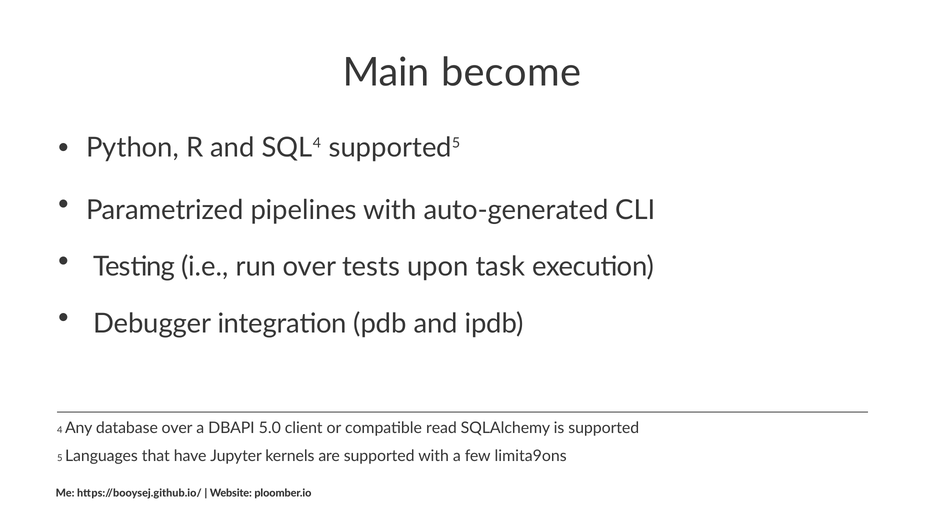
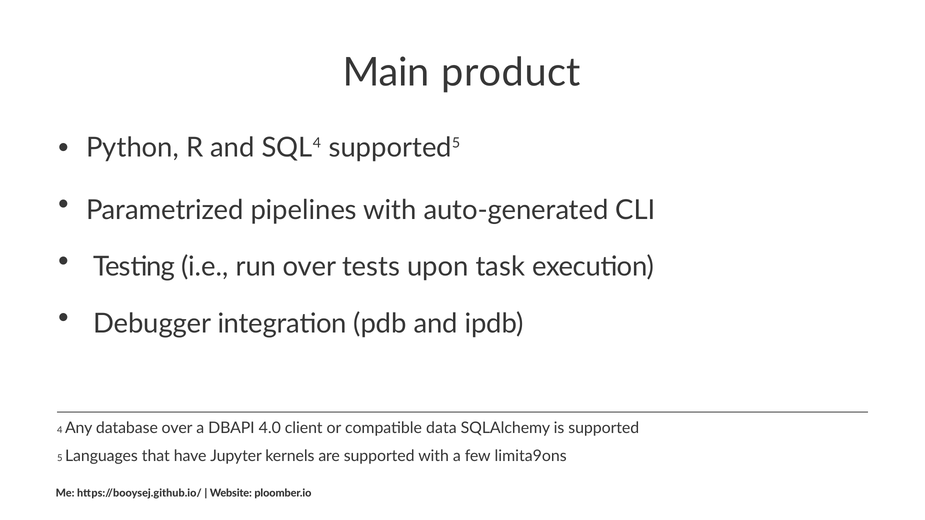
become: become -> product (511, 73)
5.0: 5.0 -> 4.0 (270, 428)
read: read -> data (441, 428)
